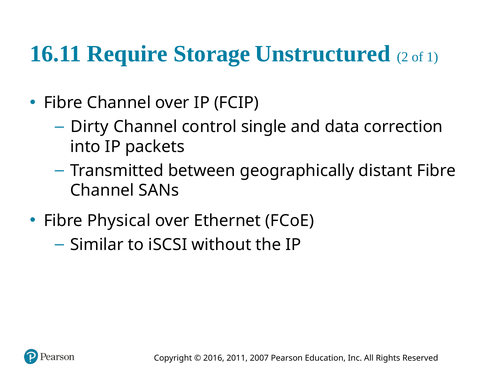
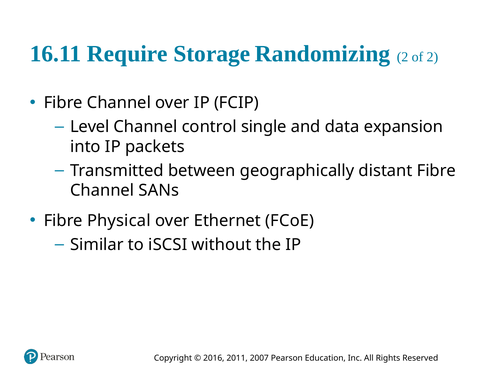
Unstructured: Unstructured -> Randomizing (323, 54)
of 1: 1 -> 2 (432, 57)
Dirty: Dirty -> Level (90, 127)
correction: correction -> expansion (403, 127)
